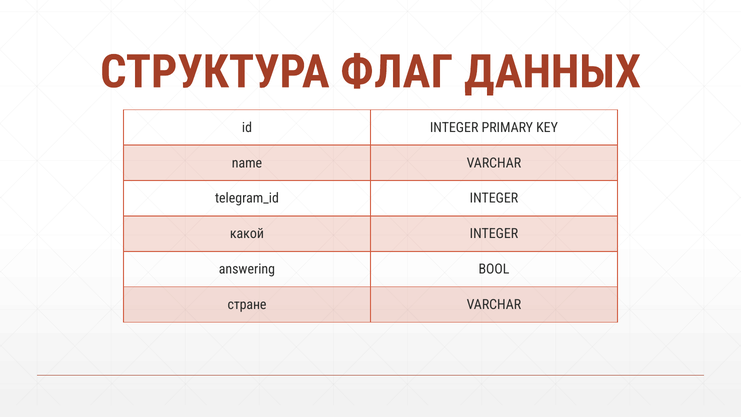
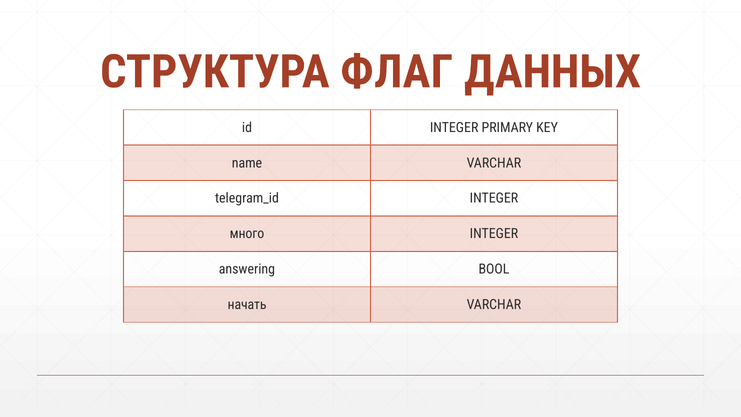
какой: какой -> много (247, 234)
стране: стране -> начать (247, 305)
